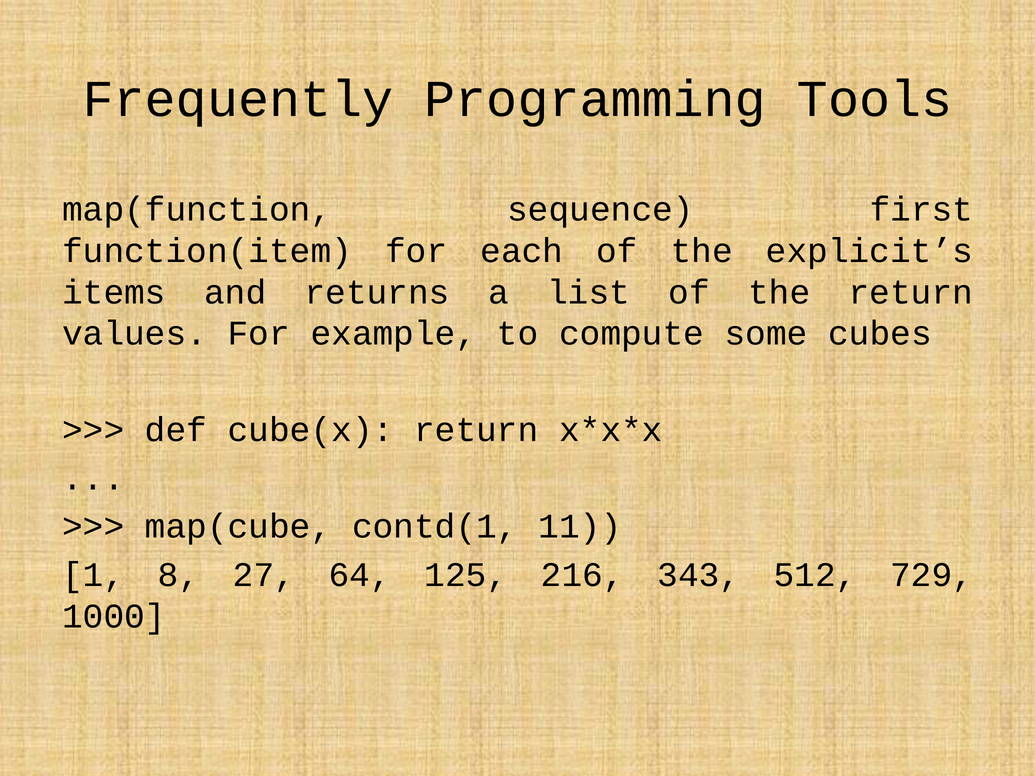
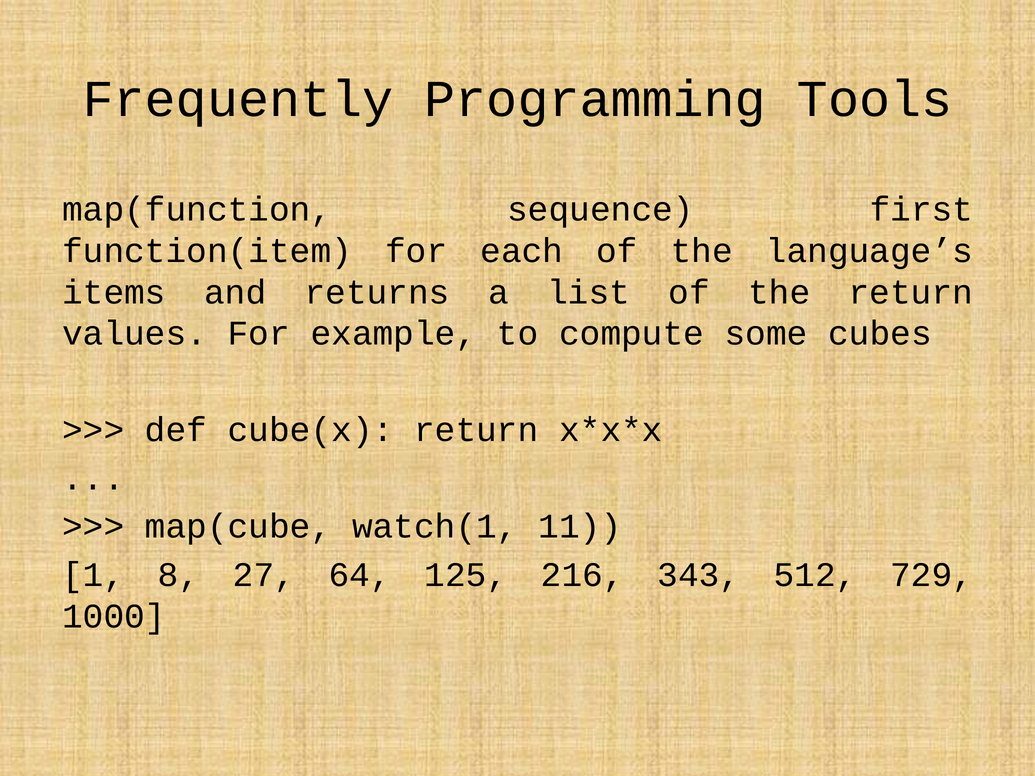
explicit’s: explicit’s -> language’s (869, 251)
contd(1: contd(1 -> watch(1 (435, 527)
